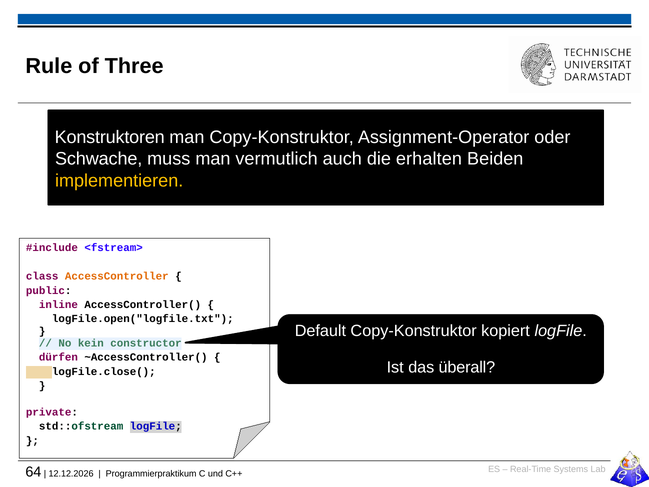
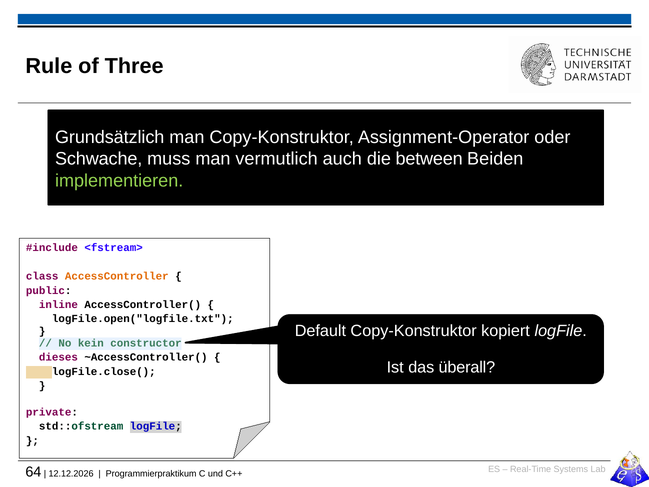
Konstruktoren: Konstruktoren -> Grundsätzlich (110, 137)
erhalten: erhalten -> between (429, 159)
implementieren colour: yellow -> light green (119, 180)
dürfen: dürfen -> dieses (58, 357)
